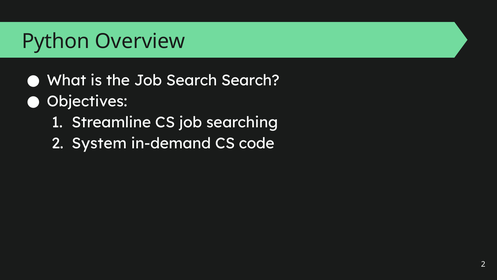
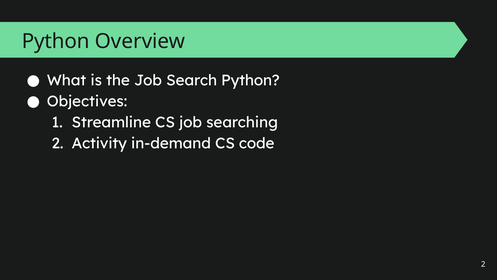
Search Search: Search -> Python (250, 80)
System: System -> Activity (99, 143)
